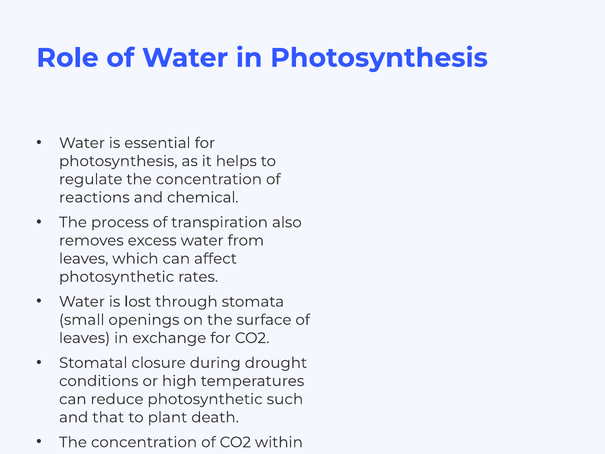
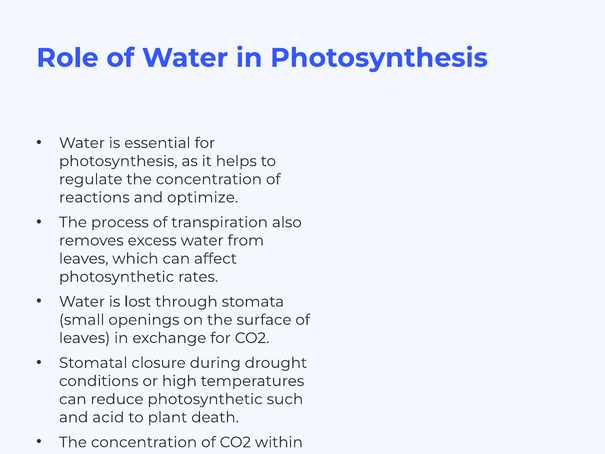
chemical: chemical -> optimize (203, 197)
that: that -> acid (108, 417)
